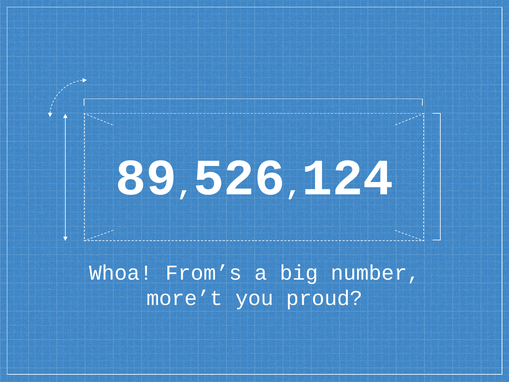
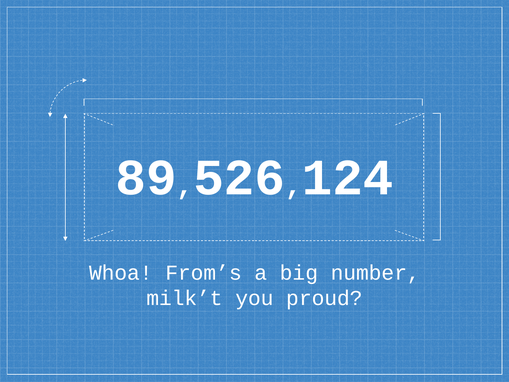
more’t: more’t -> milk’t (185, 298)
